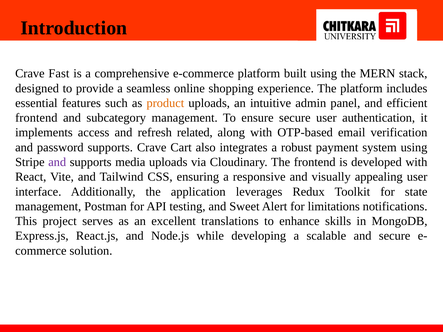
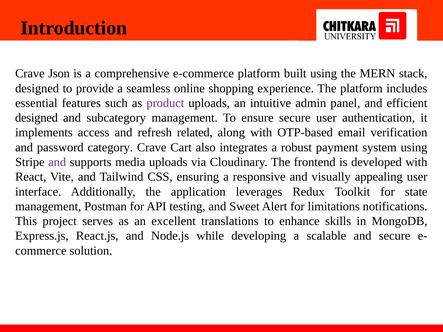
Fast: Fast -> Json (59, 74)
product colour: orange -> purple (165, 103)
frontend: frontend -> designed (36, 118)
password supports: supports -> category (110, 147)
